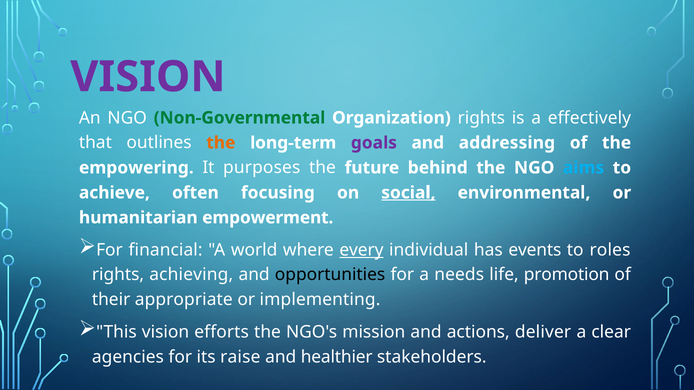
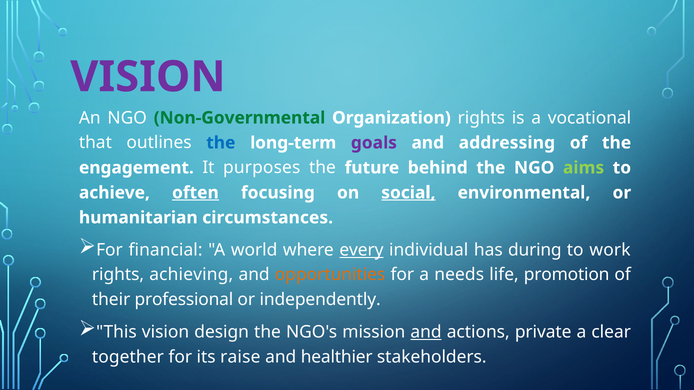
effectively: effectively -> vocational (590, 118)
the colour: orange -> blue (221, 143)
empowering: empowering -> engagement (136, 168)
aims colour: light blue -> light green (584, 168)
often underline: none -> present (195, 193)
empowerment: empowerment -> circumstances (268, 218)
events: events -> during (535, 250)
roles: roles -> work (610, 250)
opportunities colour: black -> orange (330, 275)
appropriate: appropriate -> professional (184, 300)
implementing: implementing -> independently (320, 300)
efforts: efforts -> design (222, 332)
and underline: none -> present (426, 332)
deliver: deliver -> private (543, 332)
agencies: agencies -> together (128, 357)
